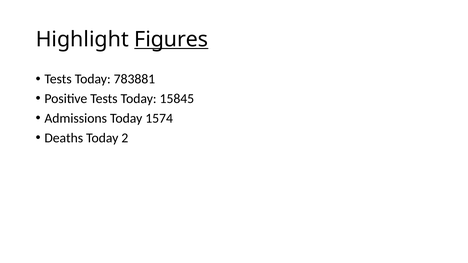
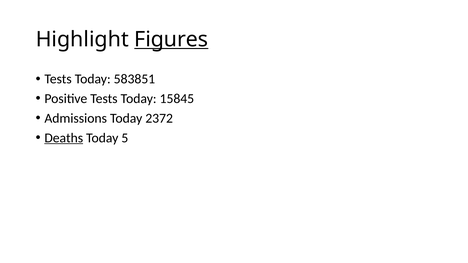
783881: 783881 -> 583851 (134, 79)
1574: 1574 -> 2372 (159, 118)
Deaths underline: none -> present (64, 138)
2: 2 -> 5 (125, 138)
